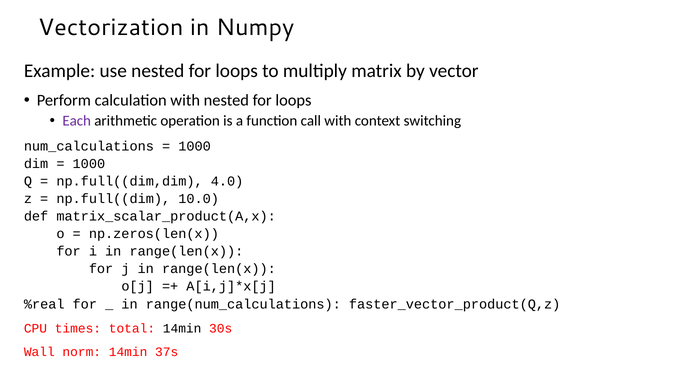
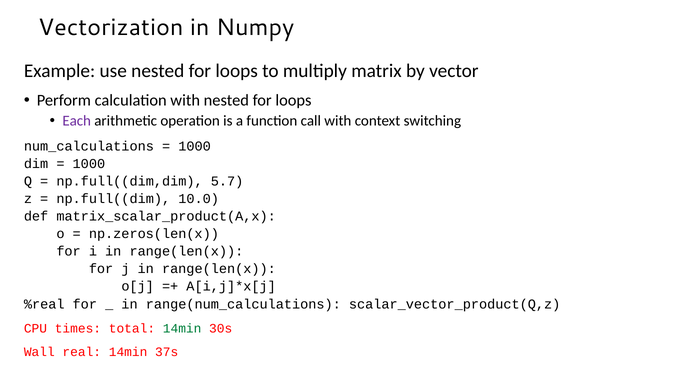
4.0: 4.0 -> 5.7 (227, 181)
faster_vector_product(Q,z: faster_vector_product(Q,z -> scalar_vector_product(Q,z (455, 304)
14min colour: black -> green (182, 328)
norm: norm -> real (82, 352)
